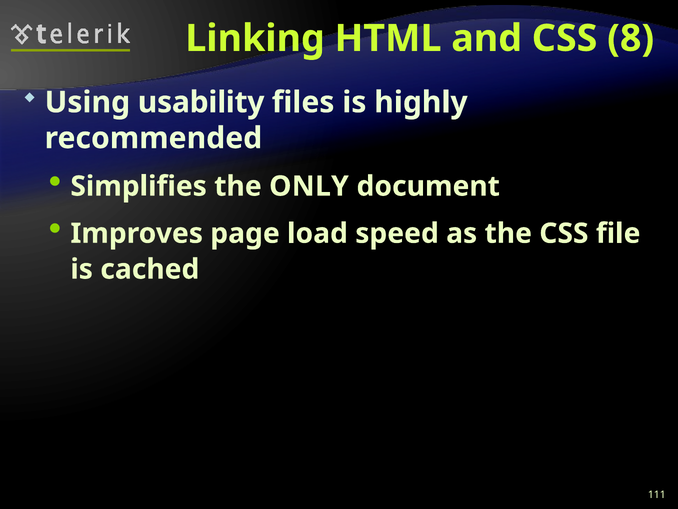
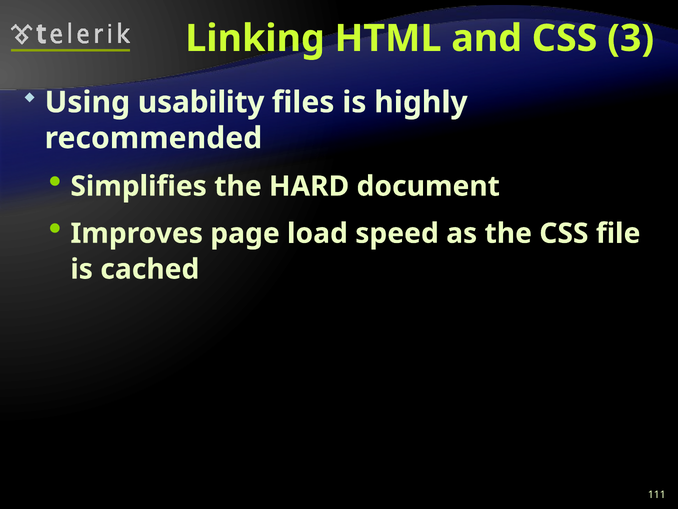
8: 8 -> 3 (631, 38)
ONLY: ONLY -> HARD (309, 186)
